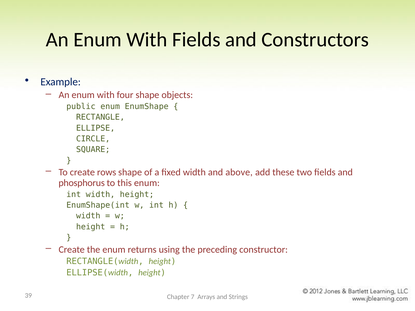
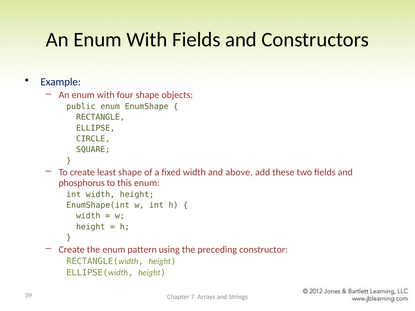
rows: rows -> least (107, 173)
returns: returns -> pattern (142, 250)
